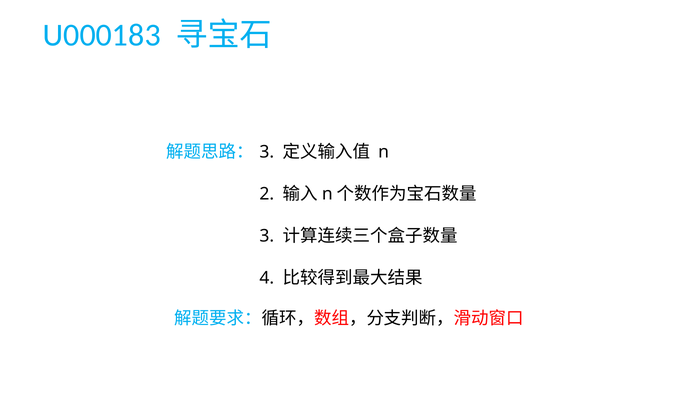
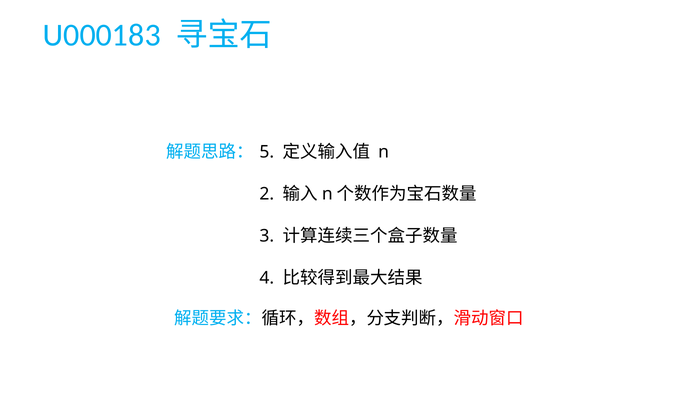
3: 3 -> 5 (267, 152)
